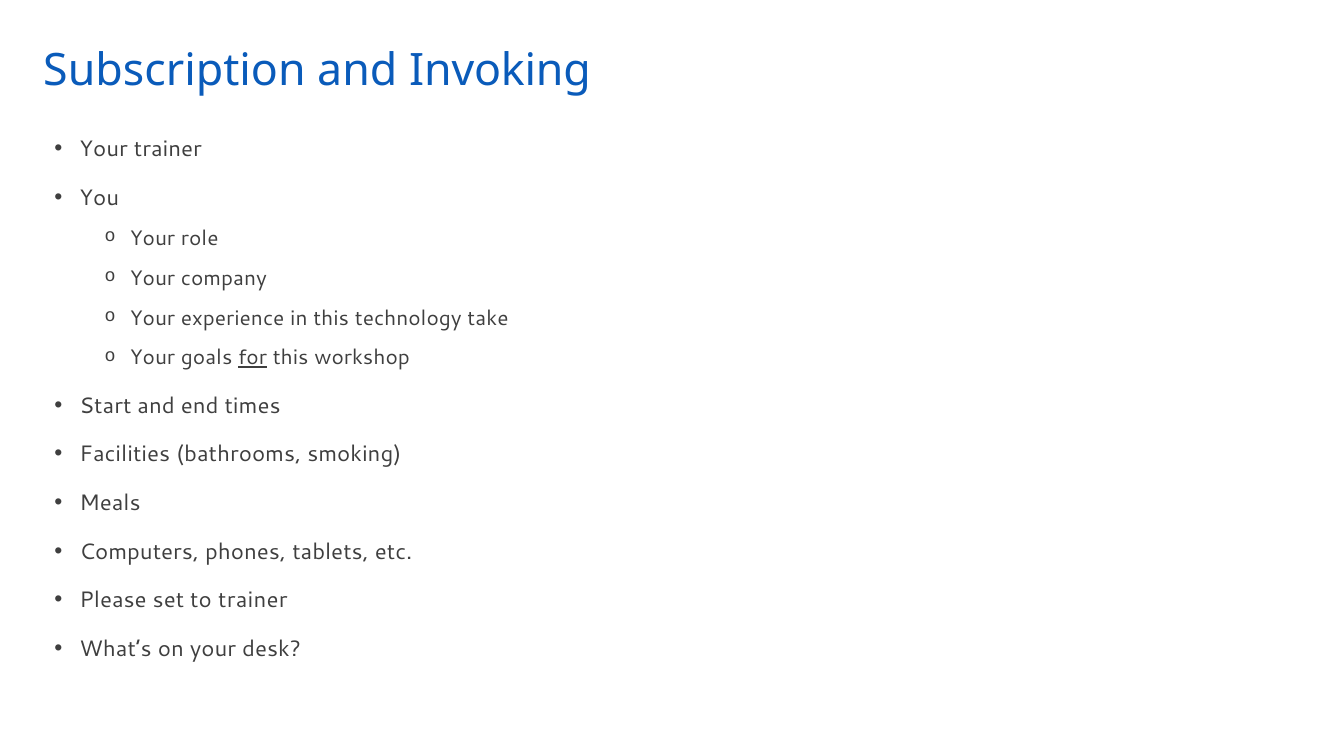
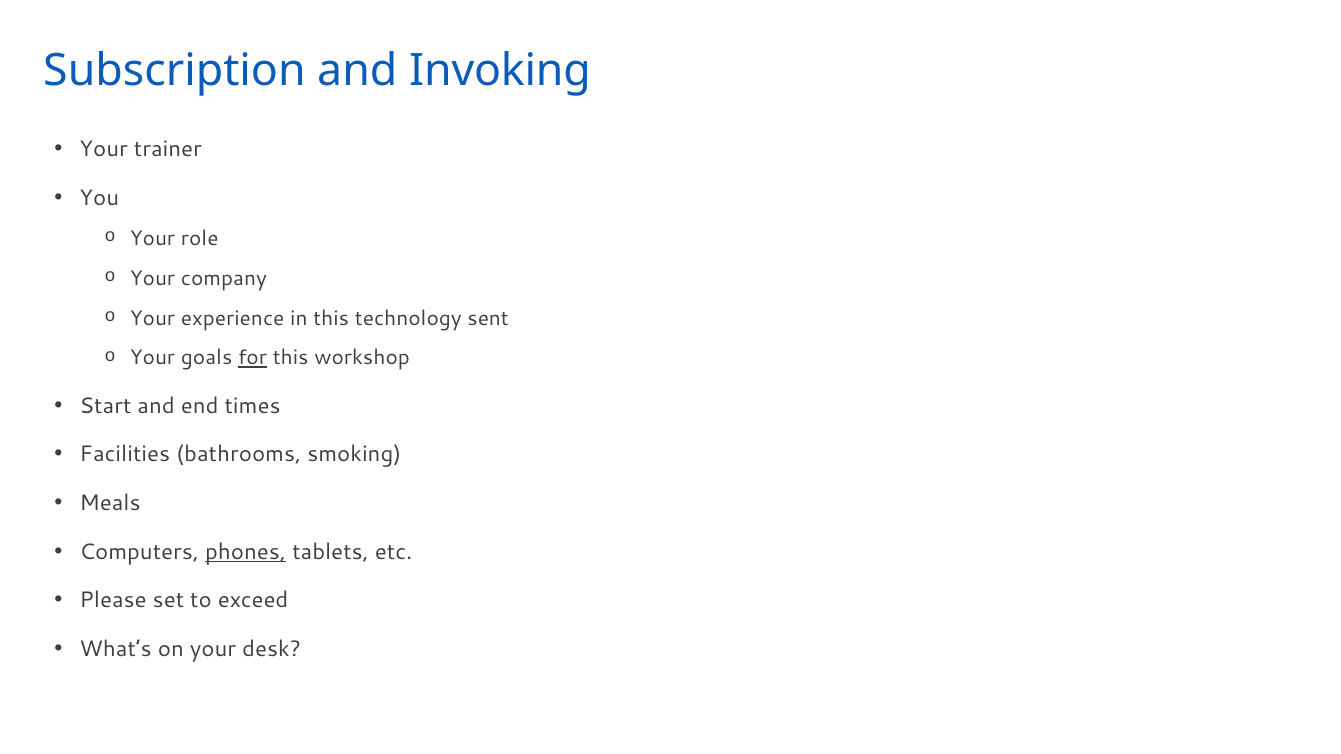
take: take -> sent (488, 318)
phones underline: none -> present (246, 552)
to trainer: trainer -> exceed (253, 601)
